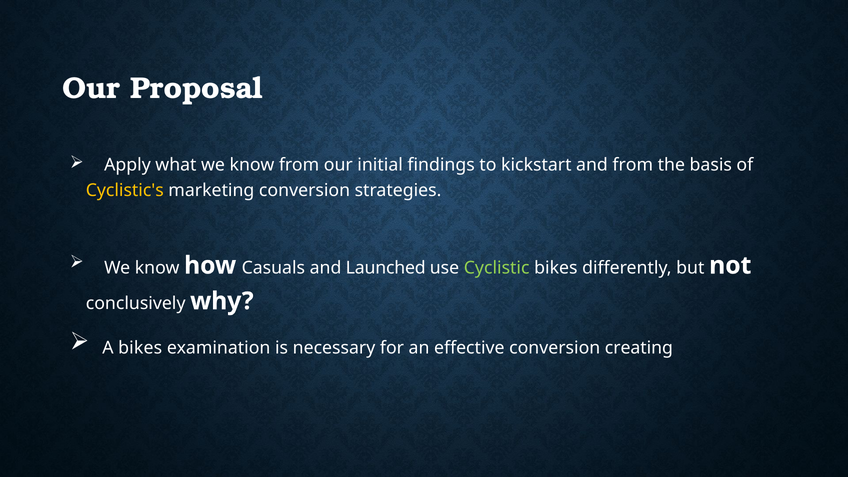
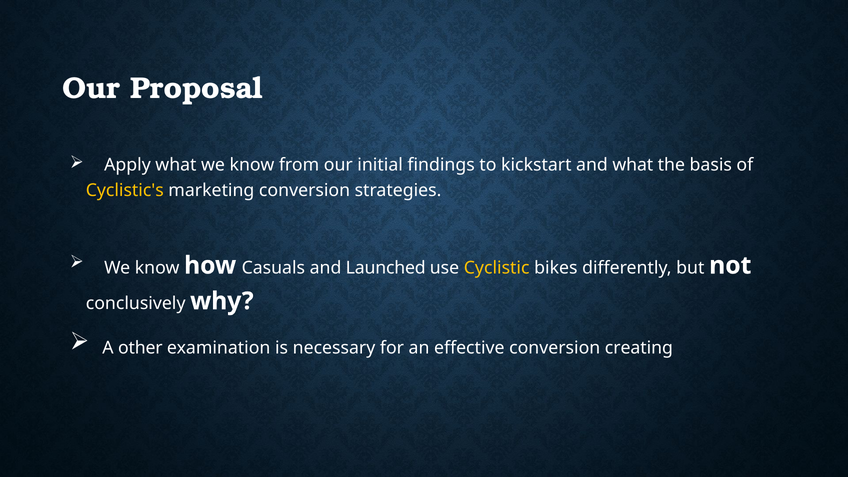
and from: from -> what (633, 165)
Cyclistic colour: light green -> yellow (497, 268)
A bikes: bikes -> other (140, 348)
